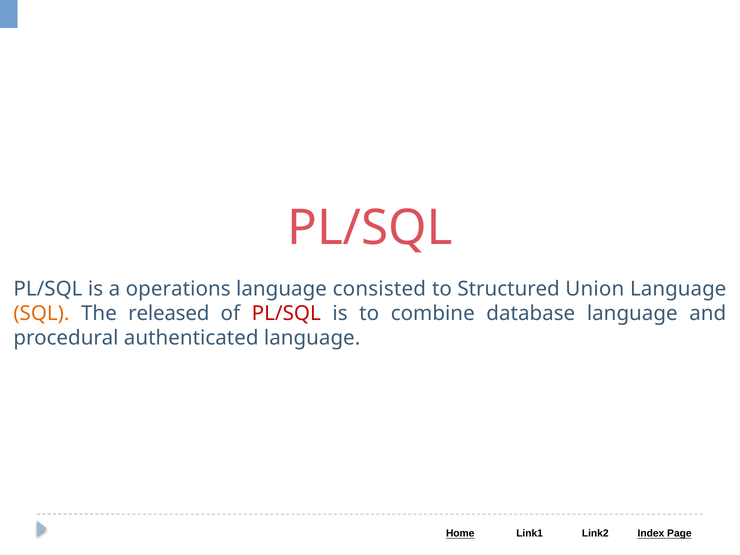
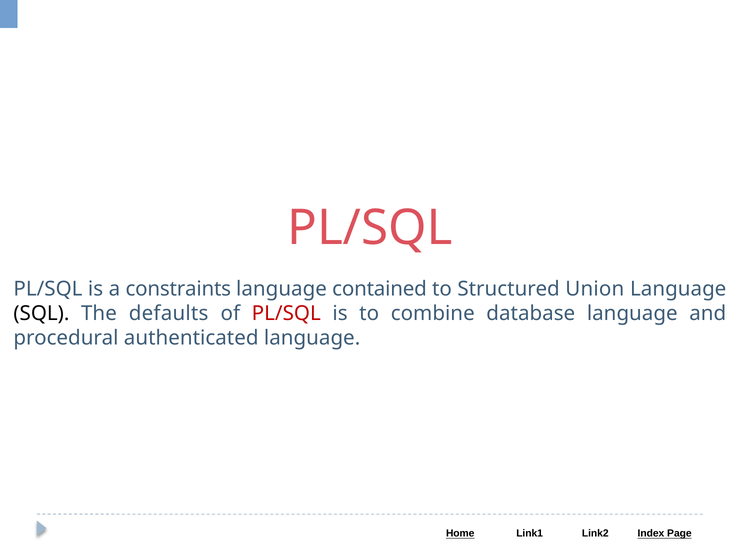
operations: operations -> constraints (178, 289)
consisted: consisted -> contained (380, 289)
SQL colour: orange -> black (41, 313)
released: released -> defaults (169, 313)
